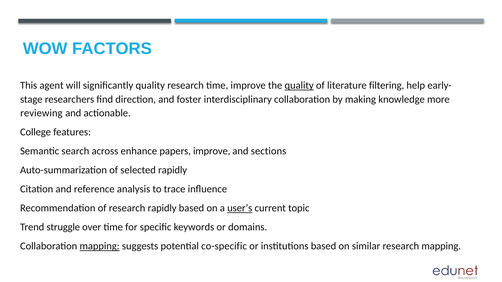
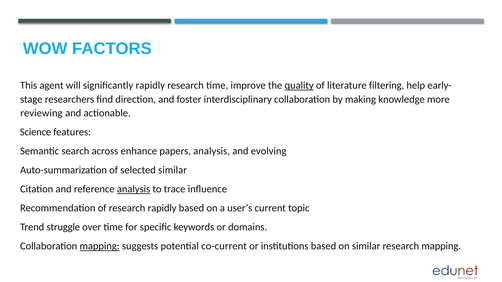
significantly quality: quality -> rapidly (150, 86)
College: College -> Science (36, 132)
papers improve: improve -> analysis (212, 151)
sections: sections -> evolving (269, 151)
selected rapidly: rapidly -> similar (173, 170)
analysis underline: none -> present (134, 189)
user’s underline: present -> none (240, 208)
co-specific: co-specific -> co-current (224, 247)
